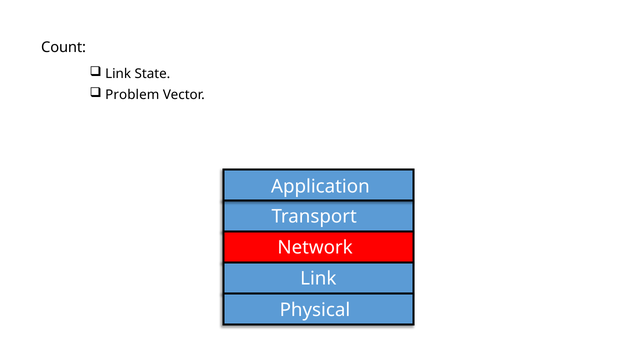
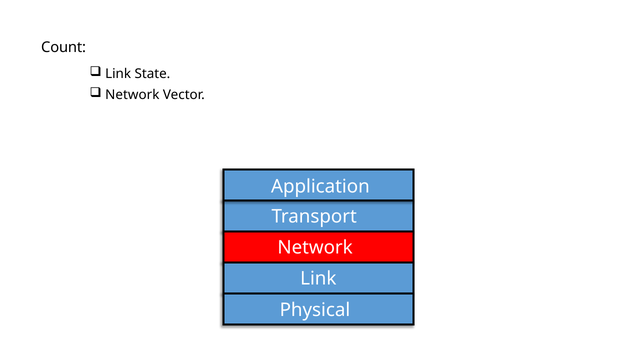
Problem: Problem -> Network (132, 95)
